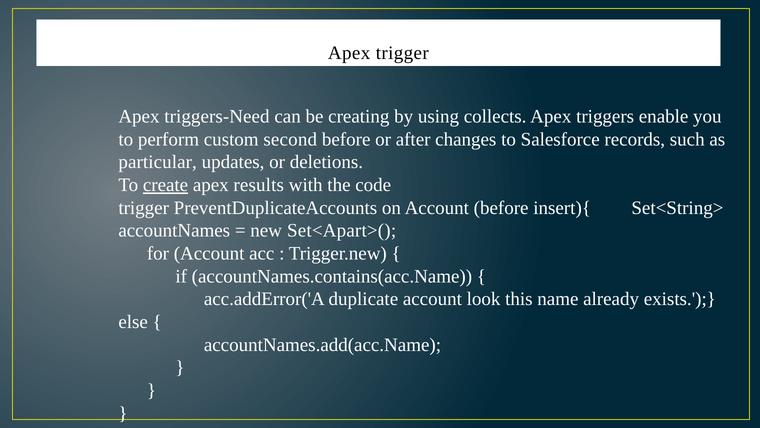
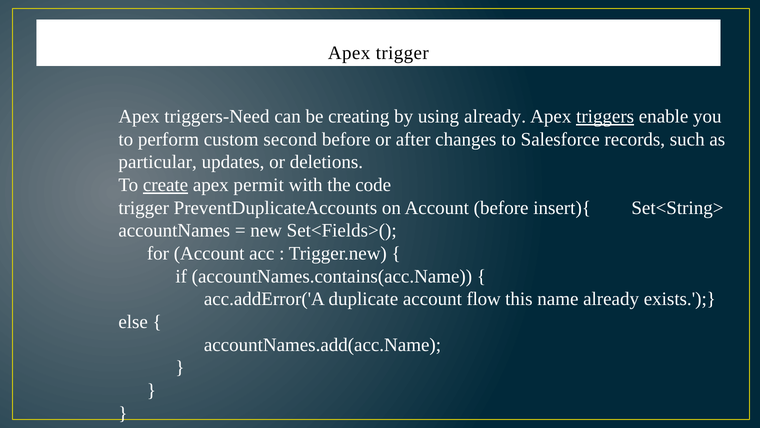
using collects: collects -> already (495, 116)
triggers underline: none -> present (605, 116)
results: results -> permit (259, 185)
Set<Apart>(: Set<Apart>( -> Set<Fields>( (342, 230)
look: look -> flow (484, 299)
